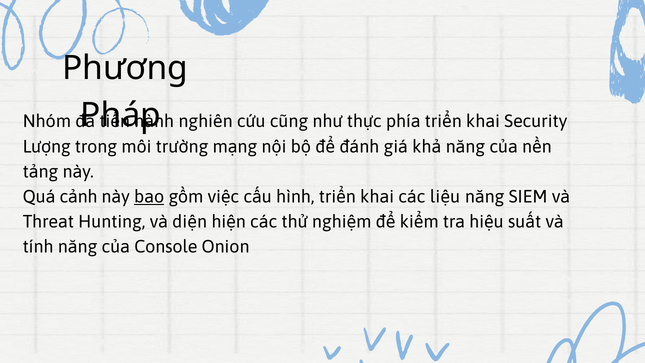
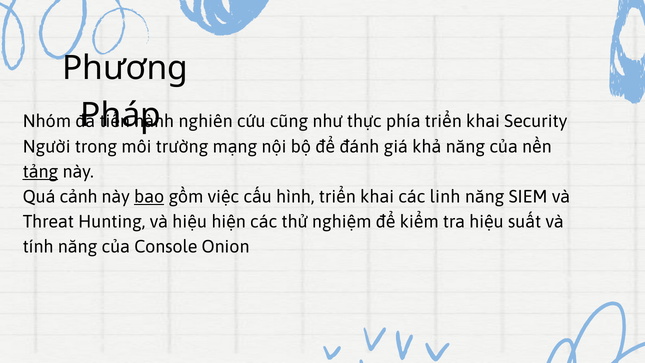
Lượng: Lượng -> Người (47, 147)
tảng underline: none -> present (40, 172)
liệu: liệu -> linh (445, 197)
và diện: diện -> hiệu (190, 222)
